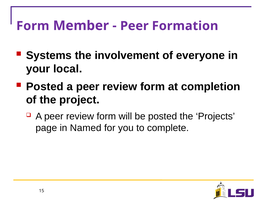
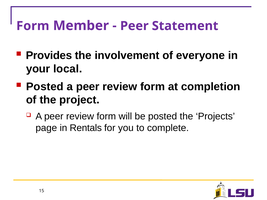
Formation: Formation -> Statement (185, 26)
Systems: Systems -> Provides (49, 56)
Named: Named -> Rentals (86, 128)
